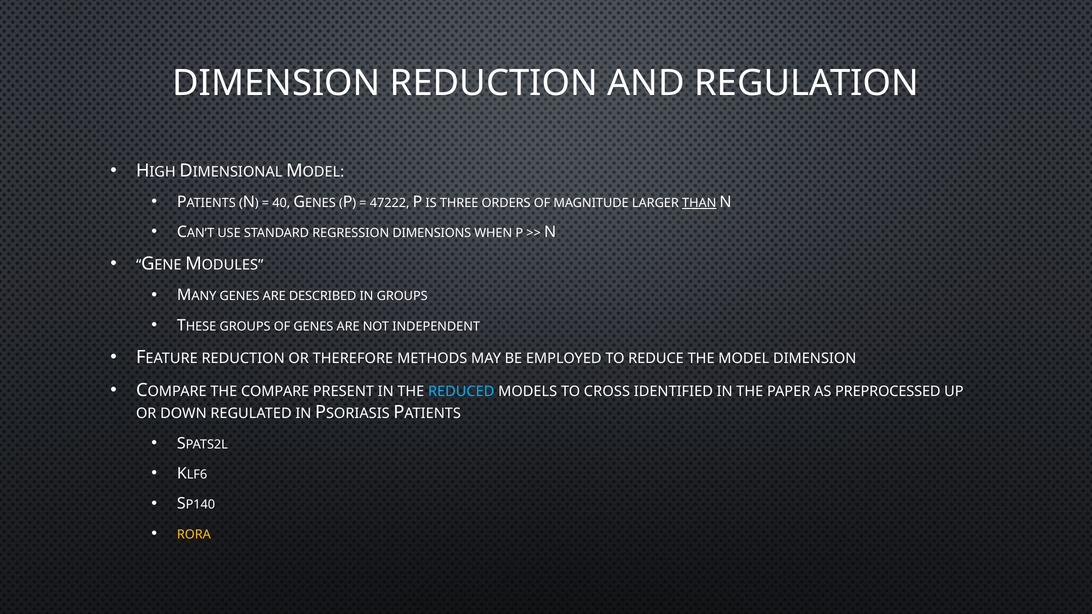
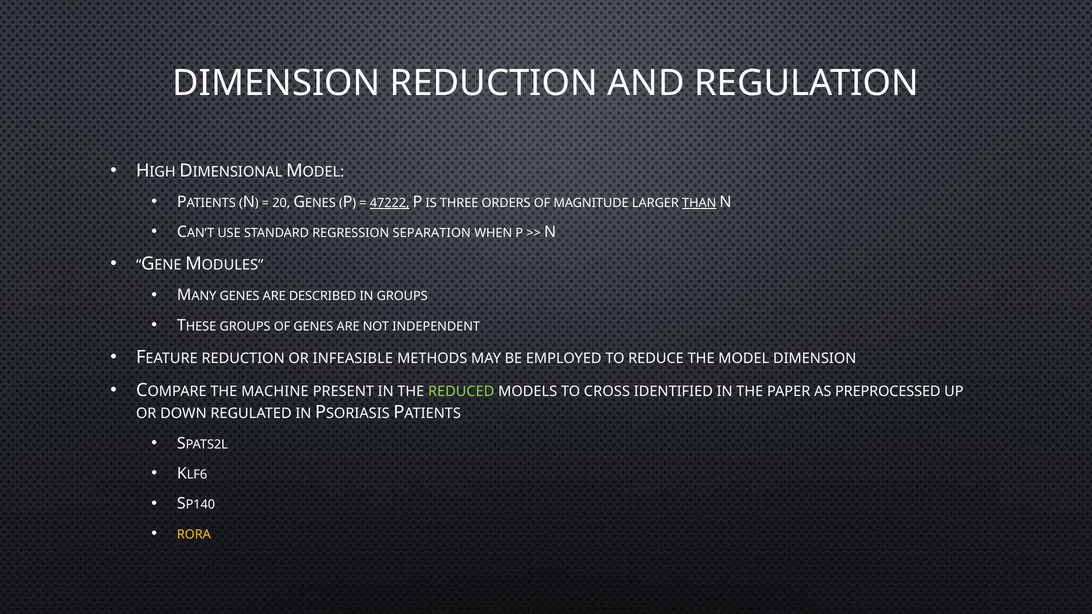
40: 40 -> 20 (281, 203)
47222 underline: none -> present (390, 203)
DIMENSIONS: DIMENSIONS -> SEPARATION (432, 233)
THEREFORE: THEREFORE -> INFEASIBLE (353, 359)
THE COMPARE: COMPARE -> MACHINE (275, 392)
REDUCED colour: light blue -> light green (461, 392)
